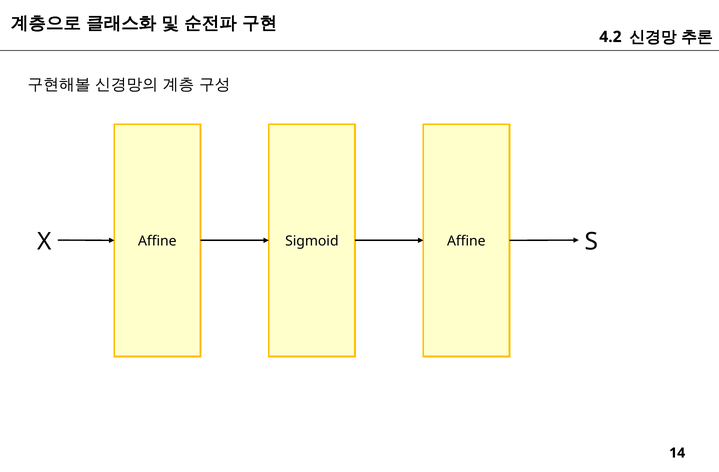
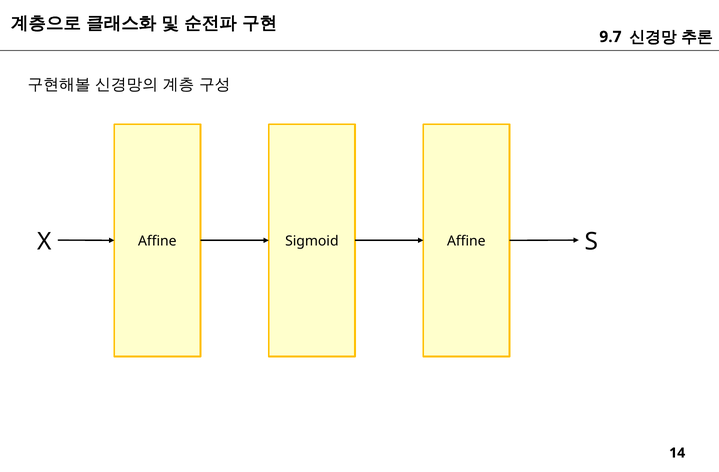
4.2: 4.2 -> 9.7 (610, 37)
